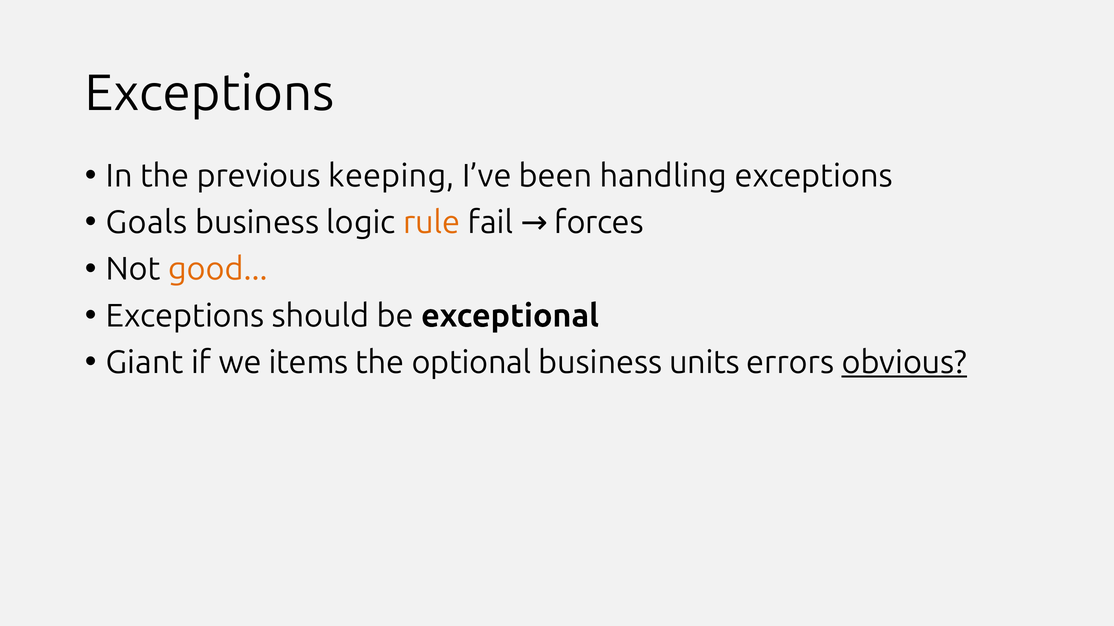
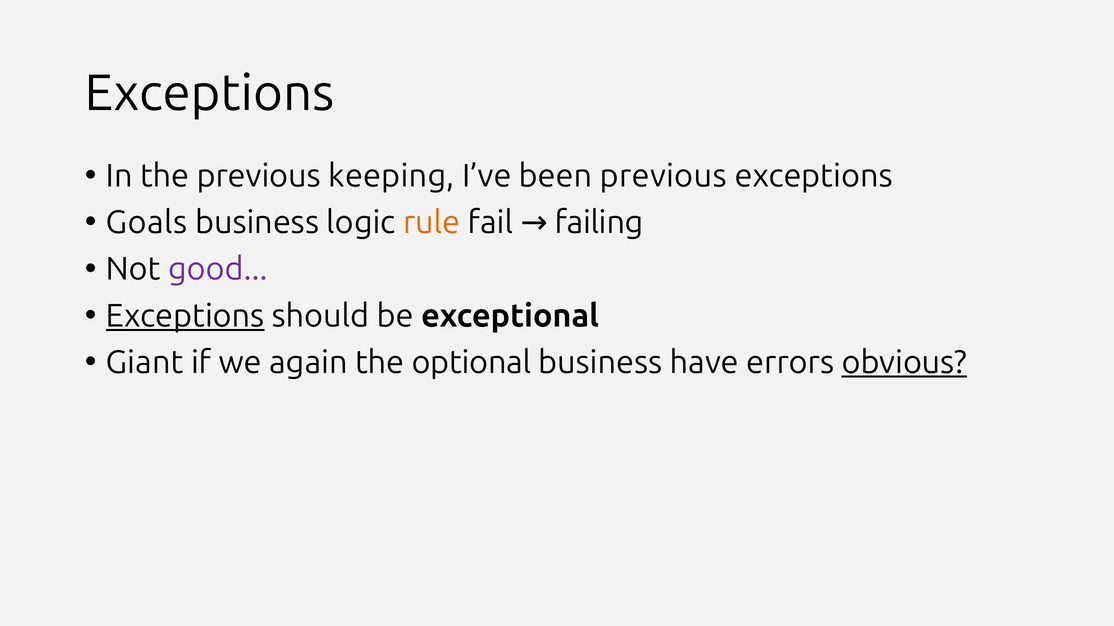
been handling: handling -> previous (663, 176)
forces: forces -> failing (599, 223)
good colour: orange -> purple (218, 269)
Exceptions underline: none -> present (185, 316)
items: items -> again (308, 363)
units: units -> have (704, 363)
